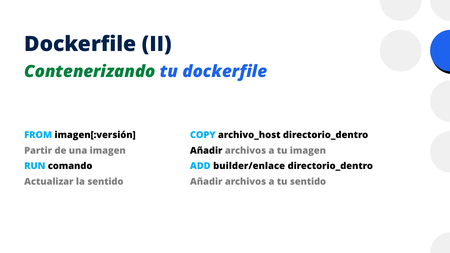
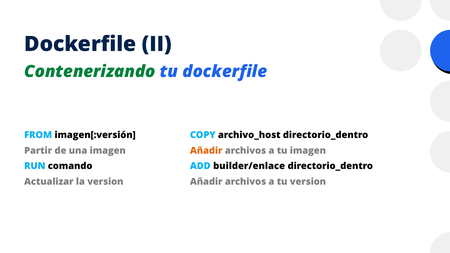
Añadir colour: black -> orange (206, 151)
la sentido: sentido -> version (105, 182)
tu sentido: sentido -> version (308, 182)
